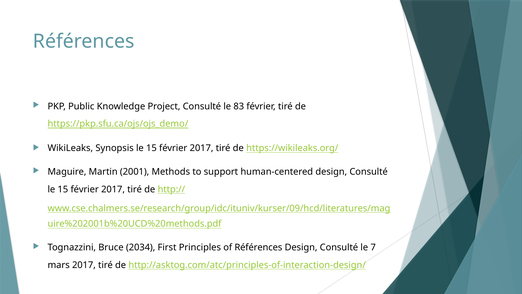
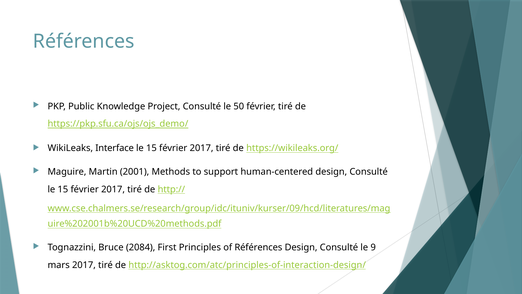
83: 83 -> 50 (239, 106)
Synopsis: Synopsis -> Interface (115, 148)
2034: 2034 -> 2084 (141, 247)
7: 7 -> 9 (373, 247)
